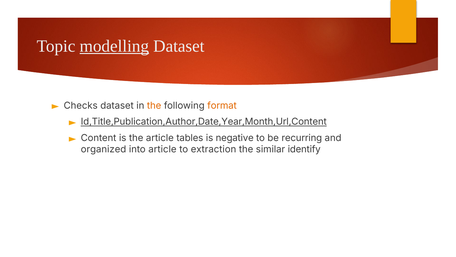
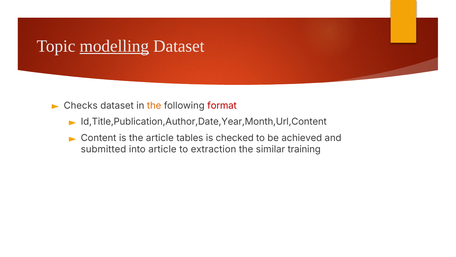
format colour: orange -> red (222, 105)
Id,Title,Publication,Author,Date,Year,Month,Url,Content underline: present -> none (204, 122)
negative: negative -> checked (235, 138)
recurring: recurring -> achieved (302, 138)
organized: organized -> submitted (103, 149)
identify: identify -> training (304, 149)
